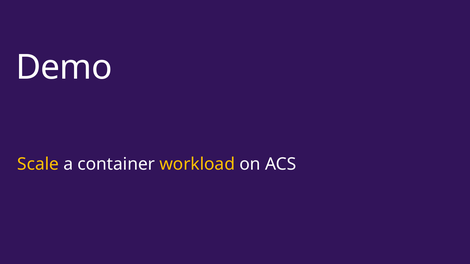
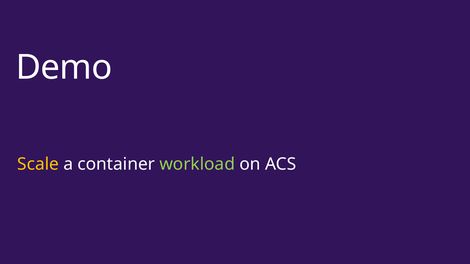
workload colour: yellow -> light green (197, 164)
